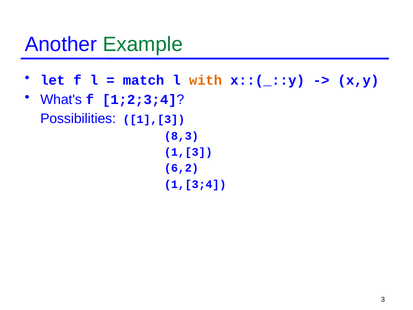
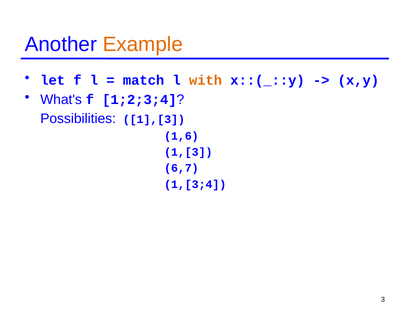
Example colour: green -> orange (143, 44)
8,3: 8,3 -> 1,6 (181, 136)
6,2: 6,2 -> 6,7 (181, 168)
